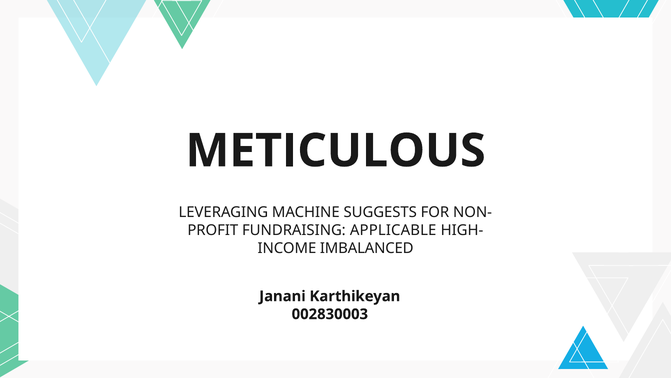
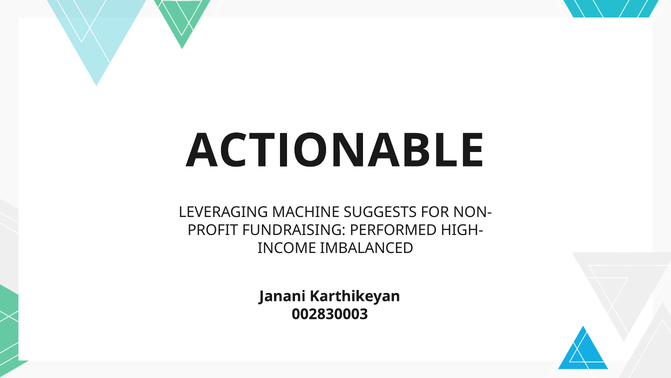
METICULOUS: METICULOUS -> ACTIONABLE (335, 151)
APPLICABLE: APPLICABLE -> PERFORMED (393, 230)
